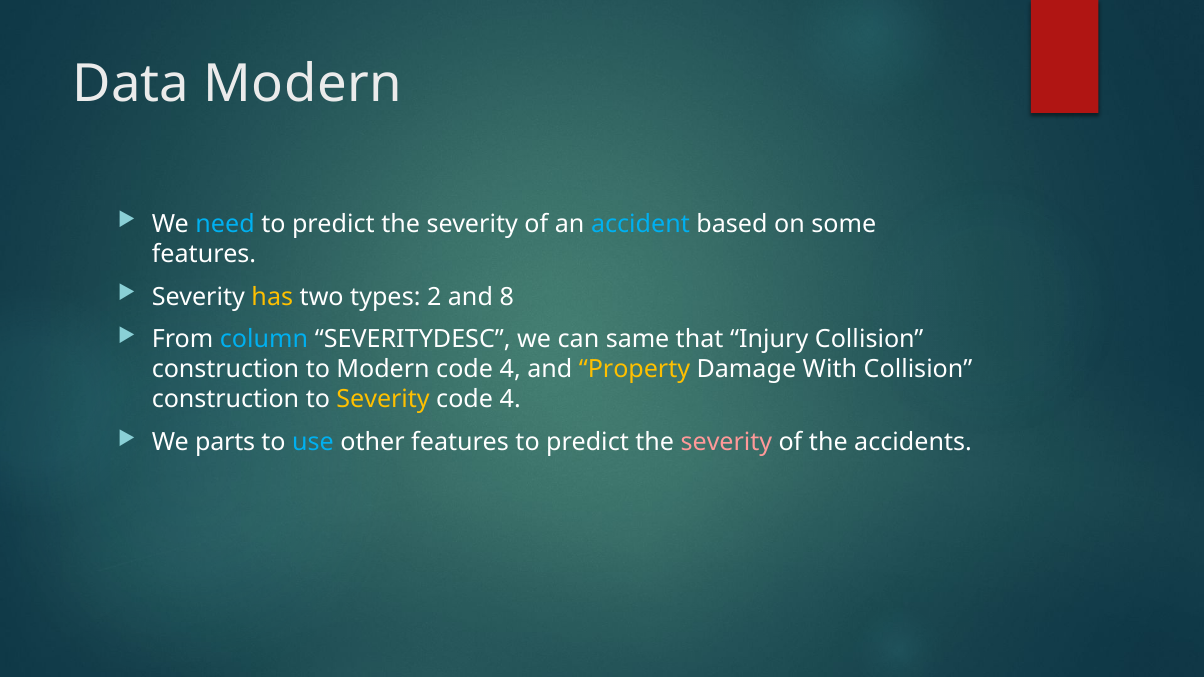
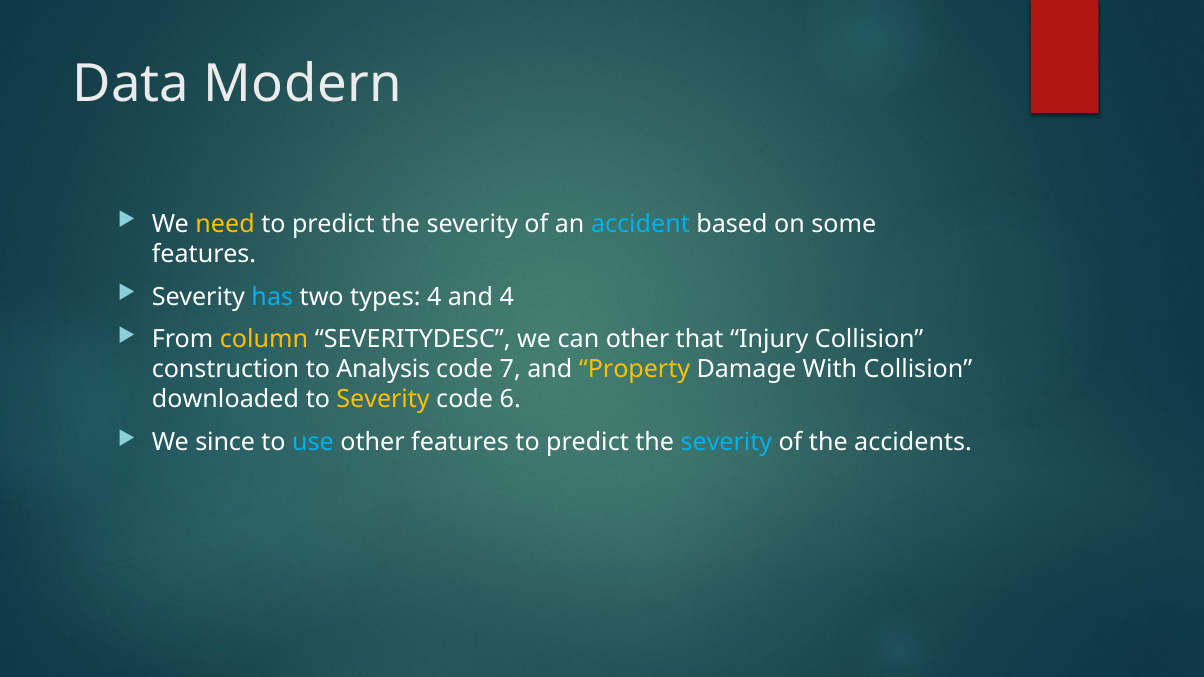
need colour: light blue -> yellow (225, 224)
has colour: yellow -> light blue (272, 297)
types 2: 2 -> 4 (434, 297)
and 8: 8 -> 4 (507, 297)
column colour: light blue -> yellow (264, 340)
can same: same -> other (638, 340)
to Modern: Modern -> Analysis (383, 370)
4: 4 -> 7 (510, 370)
construction: construction -> downloaded (225, 400)
4: 4 -> 6 (510, 400)
parts: parts -> since (225, 442)
severity colour: pink -> light blue (726, 442)
